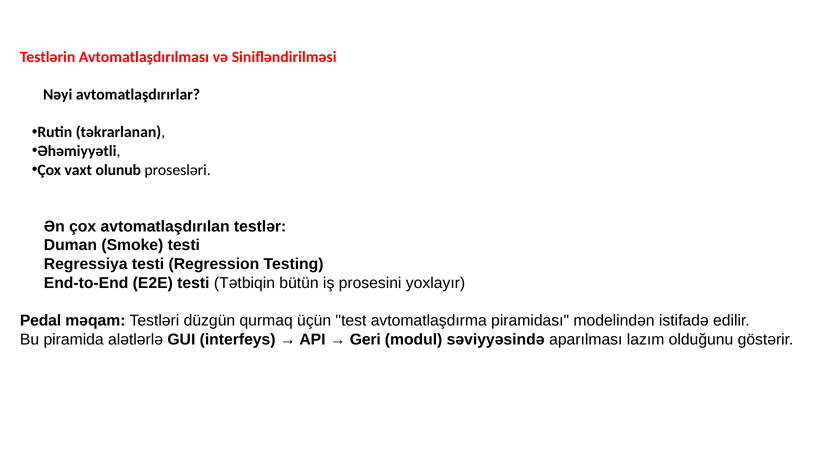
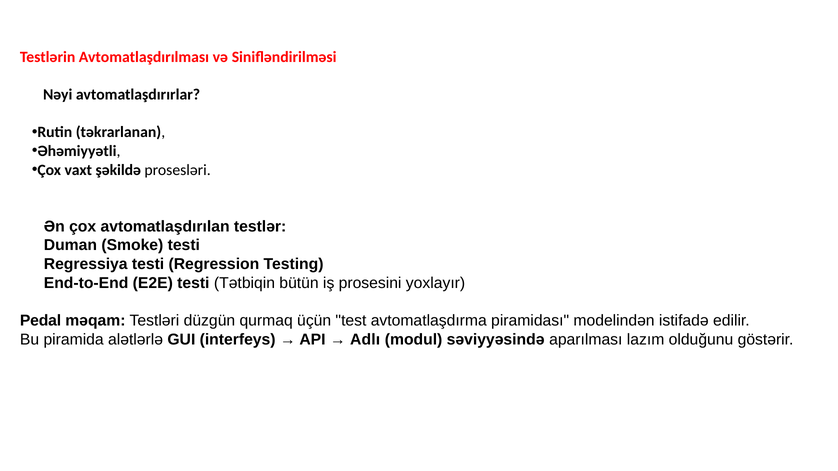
olunub: olunub -> şəkildə (118, 170)
Geri: Geri -> Adlı (365, 340)
